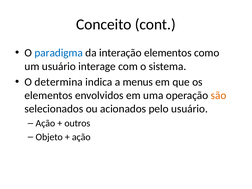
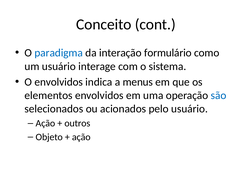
interação elementos: elementos -> formulário (168, 53)
O determina: determina -> envolvidos (59, 82)
são colour: orange -> blue (219, 95)
